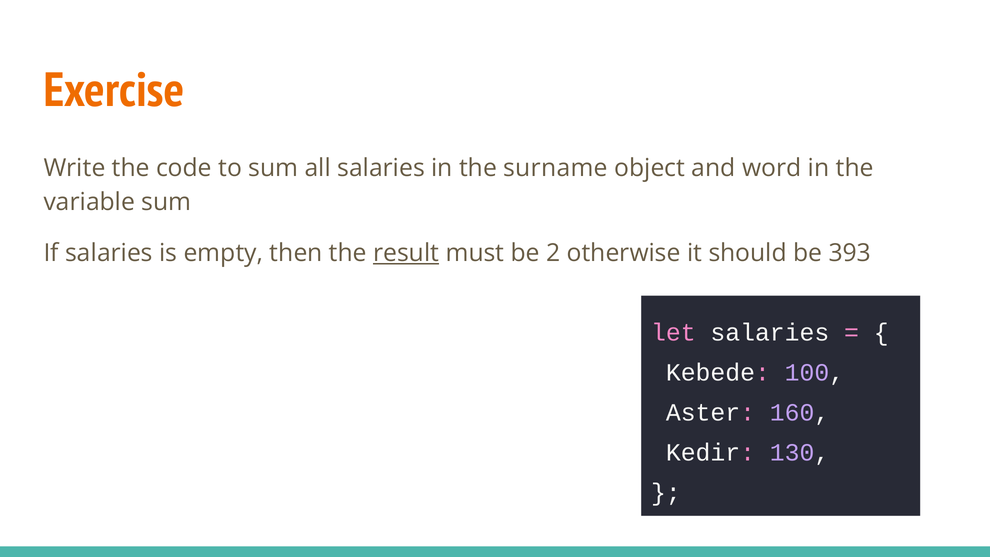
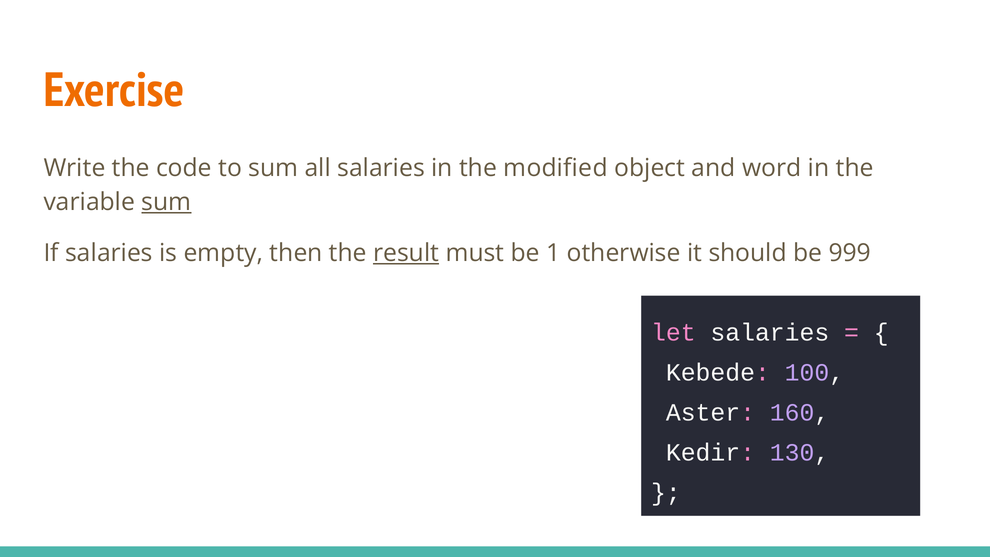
surname: surname -> modified (556, 168)
sum underline: none -> present (166, 202)
2: 2 -> 1 (553, 253)
393: 393 -> 999 (850, 253)
